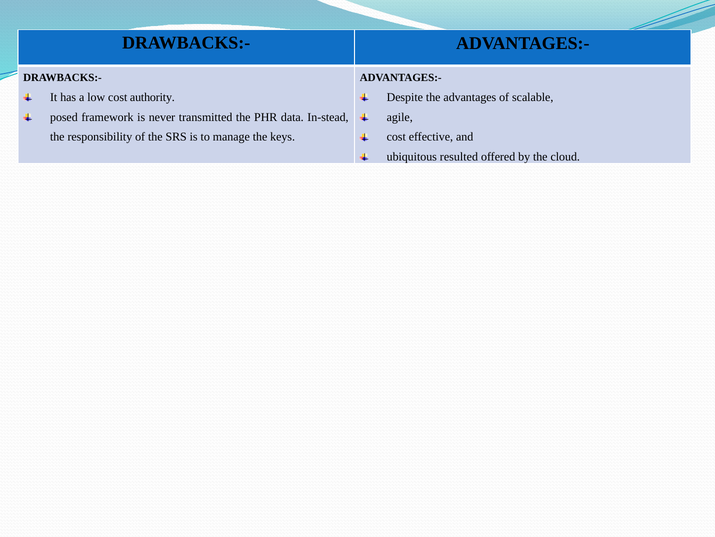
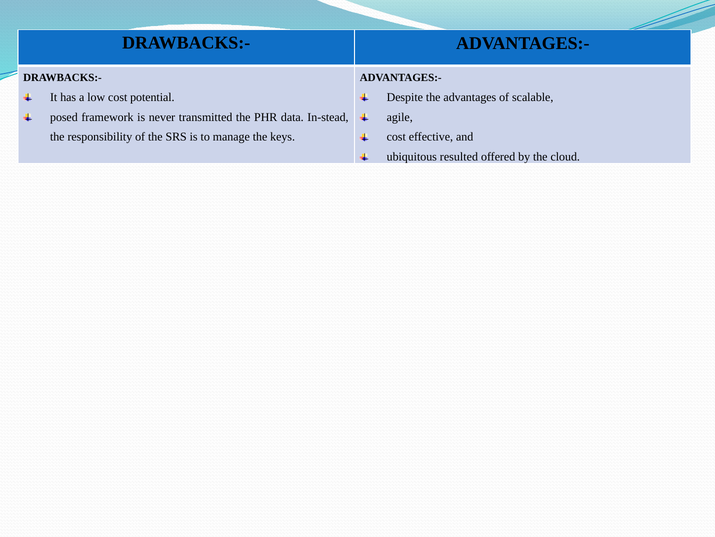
authority: authority -> potential (152, 97)
